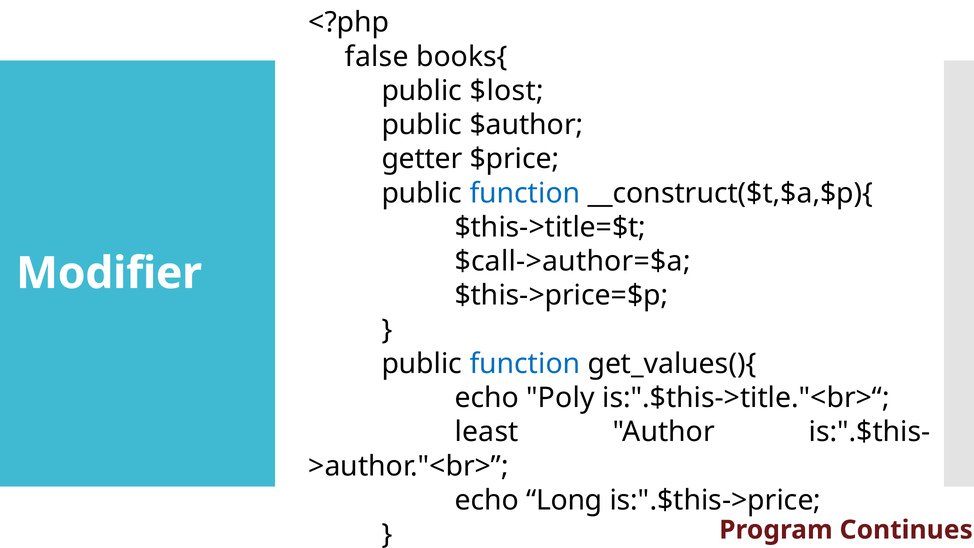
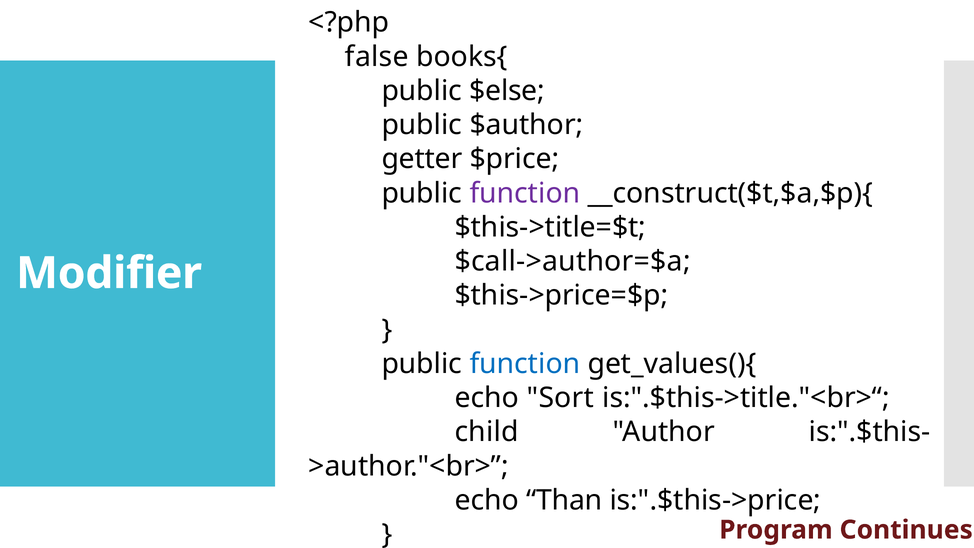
$lost: $lost -> $else (507, 91)
function colour: blue -> purple (525, 193)
Poly: Poly -> Sort (560, 398)
least: least -> child (487, 432)
Long: Long -> Than (564, 500)
